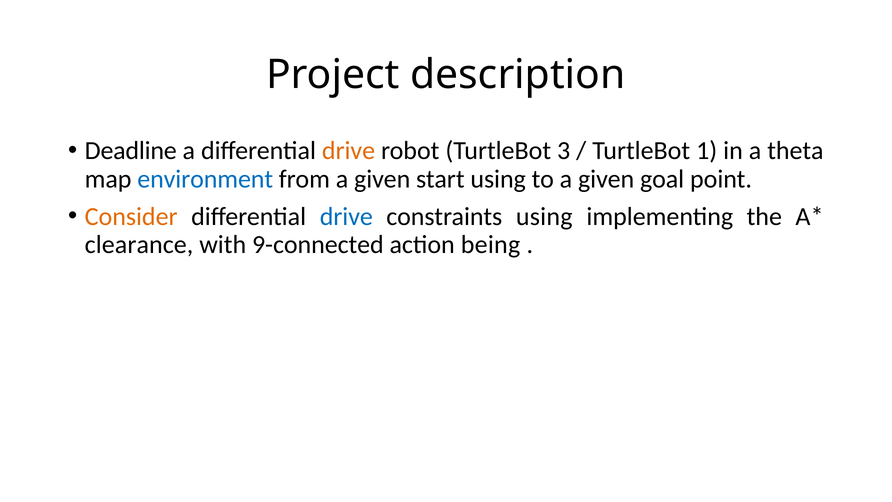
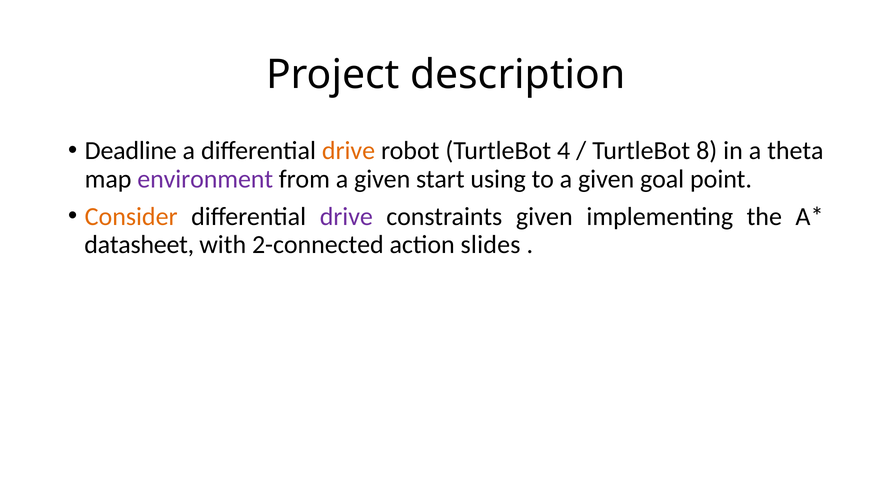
3: 3 -> 4 (564, 151)
1: 1 -> 8 (707, 151)
environment colour: blue -> purple (205, 179)
drive colour: blue -> purple (346, 216)
constraints using: using -> given (544, 216)
clearance: clearance -> datasheet (139, 244)
9-connected: 9-connected -> 2-connected (318, 244)
being: being -> slides (491, 244)
